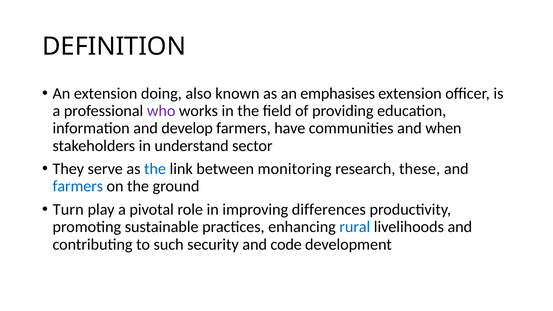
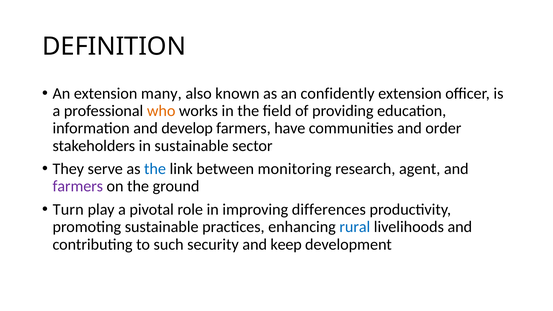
doing: doing -> many (161, 93)
emphasises: emphasises -> confidently (338, 93)
who colour: purple -> orange (161, 111)
when: when -> order (443, 128)
in understand: understand -> sustainable (192, 146)
these: these -> agent (420, 169)
farmers colour: blue -> purple (78, 186)
code: code -> keep (286, 244)
